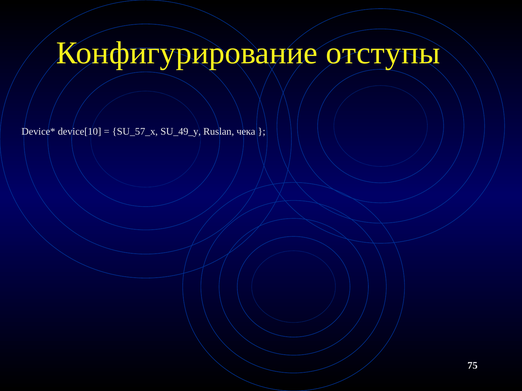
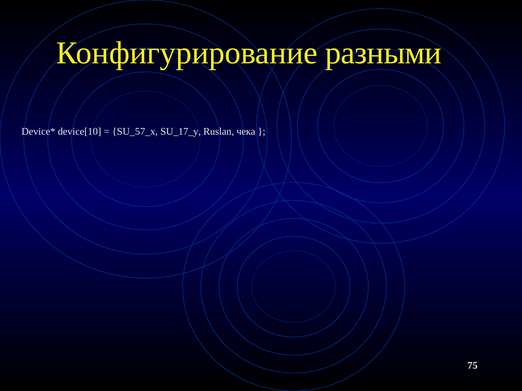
отступы: отступы -> разными (383, 53)
SU_49_y: SU_49_y -> SU_17_y (181, 132)
